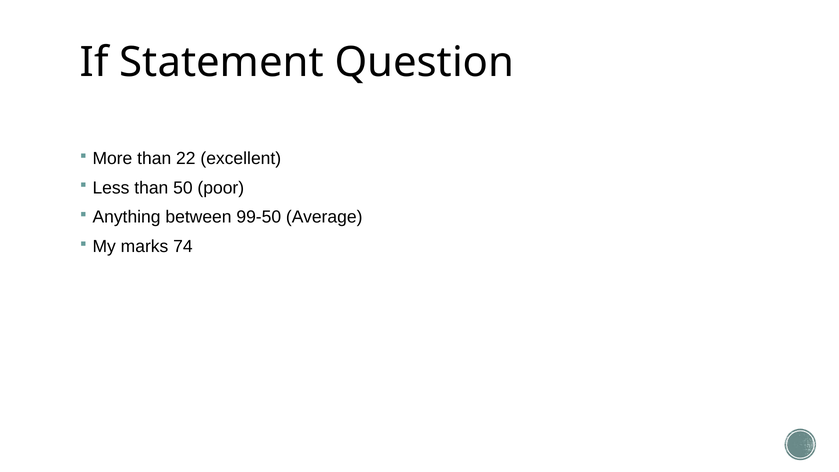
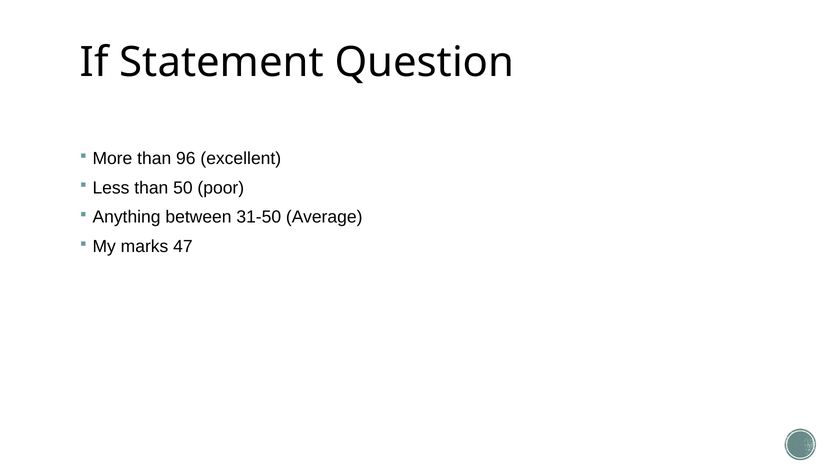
22: 22 -> 96 (186, 158)
99-50: 99-50 -> 31-50 (259, 217)
74: 74 -> 47 (183, 247)
